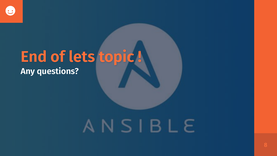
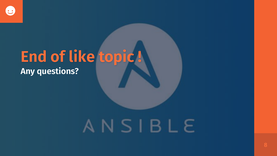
lets: lets -> like (82, 57)
